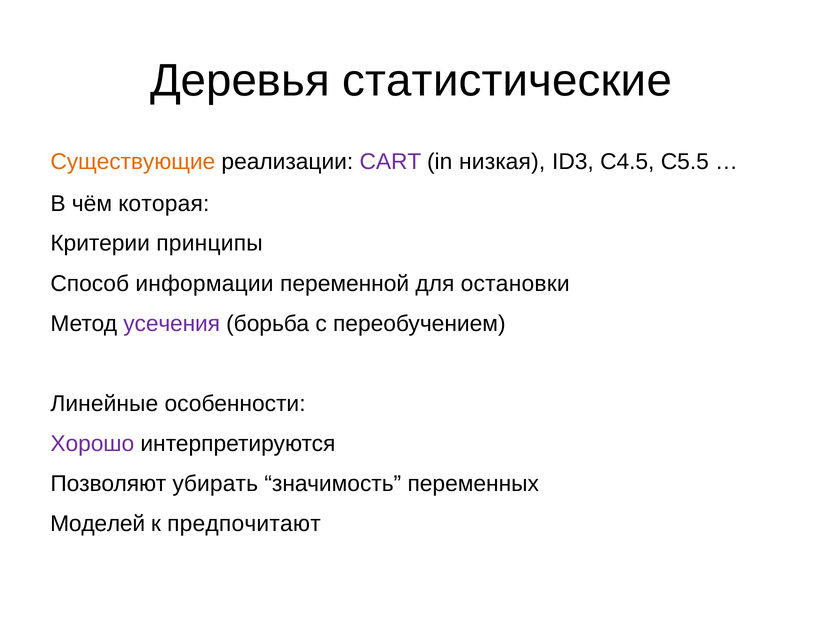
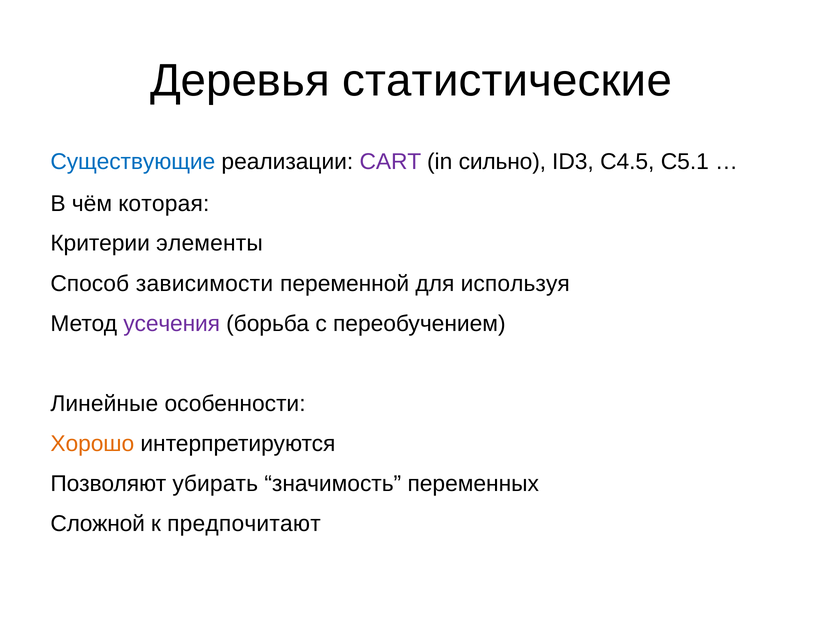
Существующие colour: orange -> blue (133, 162)
низкая: низкая -> сильно (502, 162)
C5.5: C5.5 -> C5.1 (685, 162)
принципы: принципы -> элементы (210, 243)
информации: информации -> зависимости (204, 284)
остановки: остановки -> используя (515, 284)
Хорошо colour: purple -> orange (92, 444)
Моделей: Моделей -> Сложной (98, 524)
